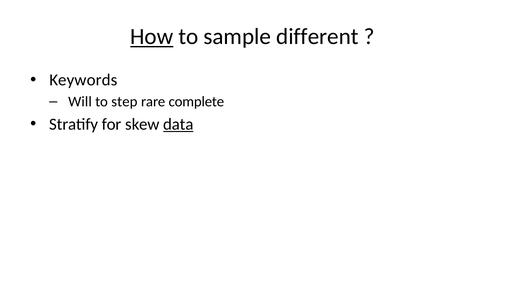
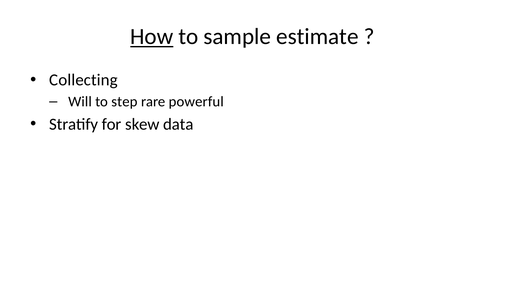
different: different -> estimate (317, 37)
Keywords: Keywords -> Collecting (83, 80)
complete: complete -> powerful (196, 102)
data underline: present -> none (178, 124)
